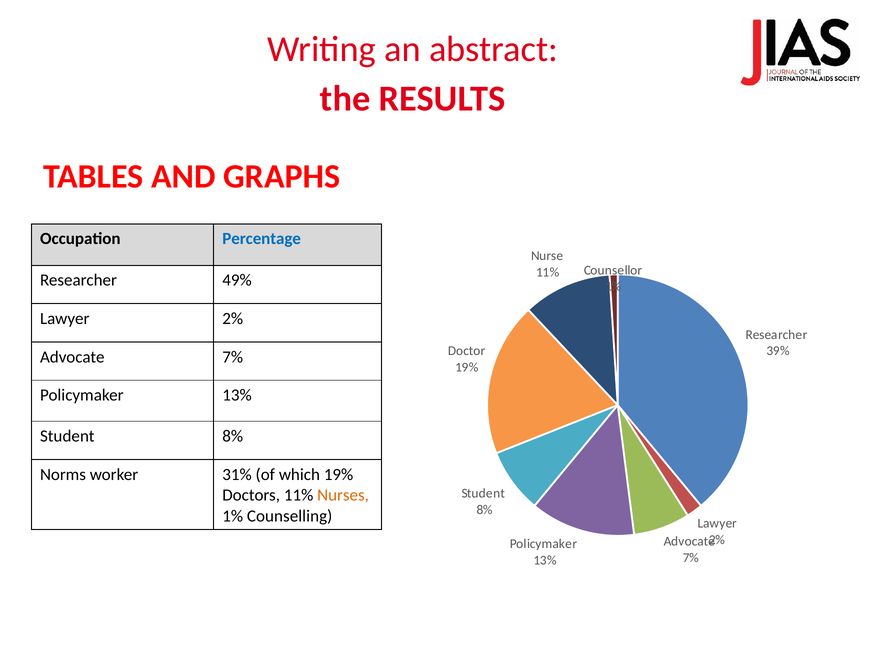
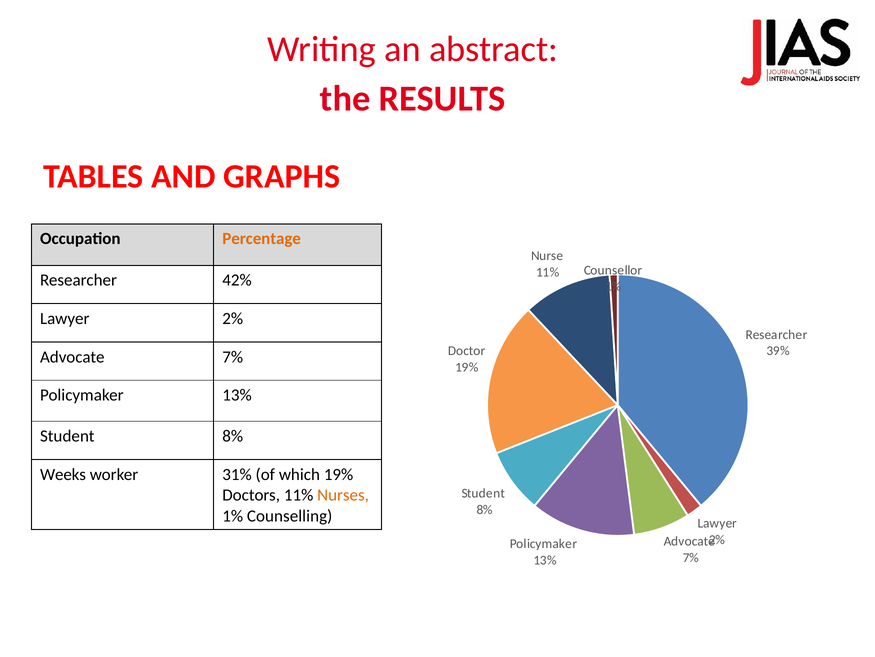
Percentage colour: blue -> orange (262, 239)
49%: 49% -> 42% (237, 280)
Norms: Norms -> Weeks (63, 474)
